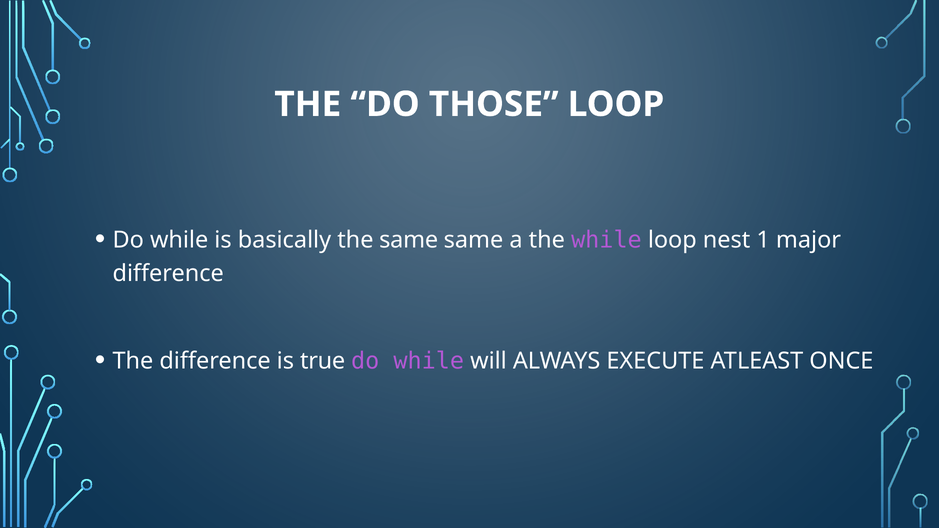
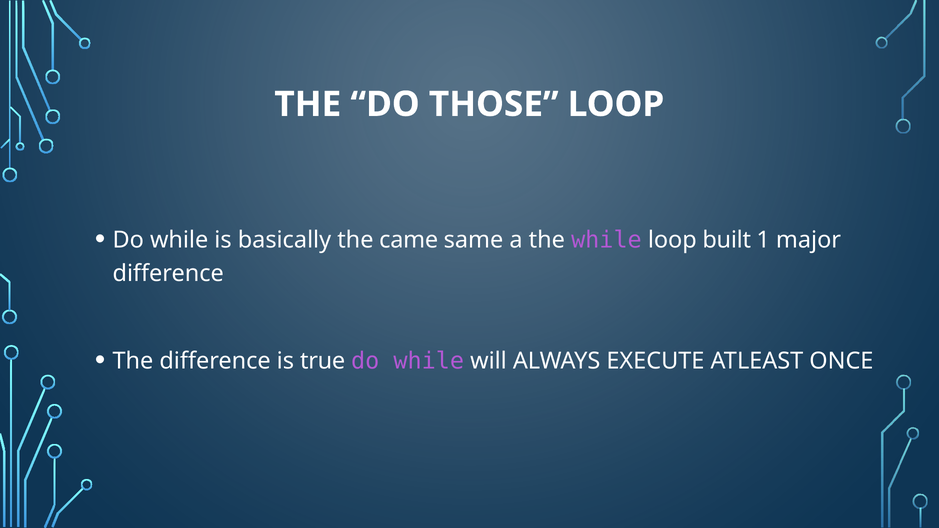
the same: same -> came (409, 240)
nest: nest -> built (727, 240)
